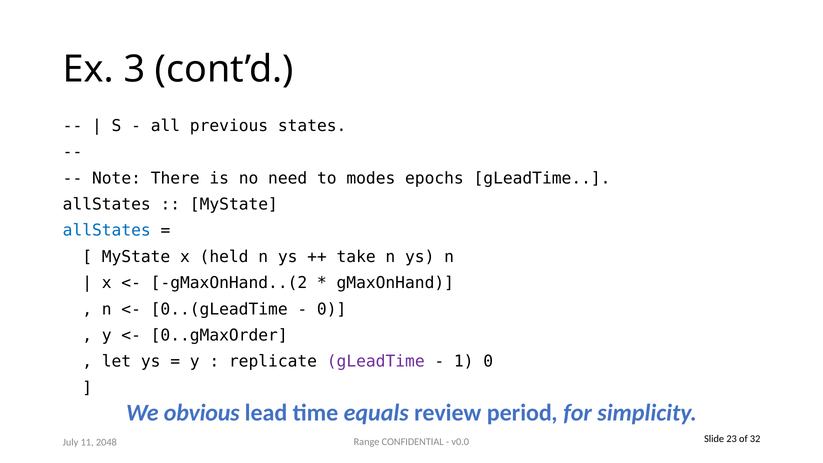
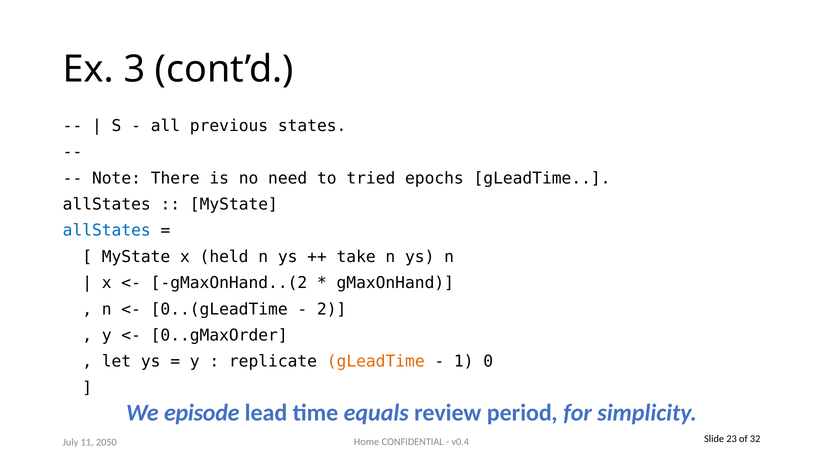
modes: modes -> tried (371, 178)
0: 0 -> 2 (332, 309)
gLeadTime colour: purple -> orange (376, 361)
obvious: obvious -> episode (202, 413)
Range: Range -> Home (366, 442)
v0.0: v0.0 -> v0.4 (460, 442)
2048: 2048 -> 2050 (106, 442)
